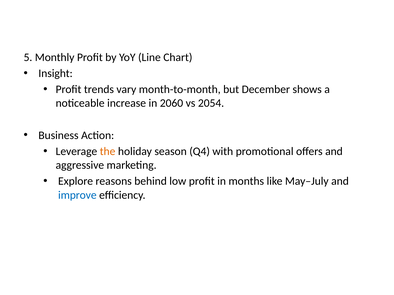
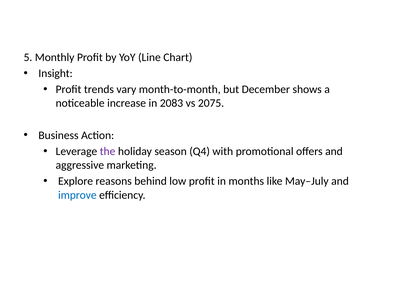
2060: 2060 -> 2083 (171, 103)
2054: 2054 -> 2075 (211, 103)
the colour: orange -> purple (108, 152)
